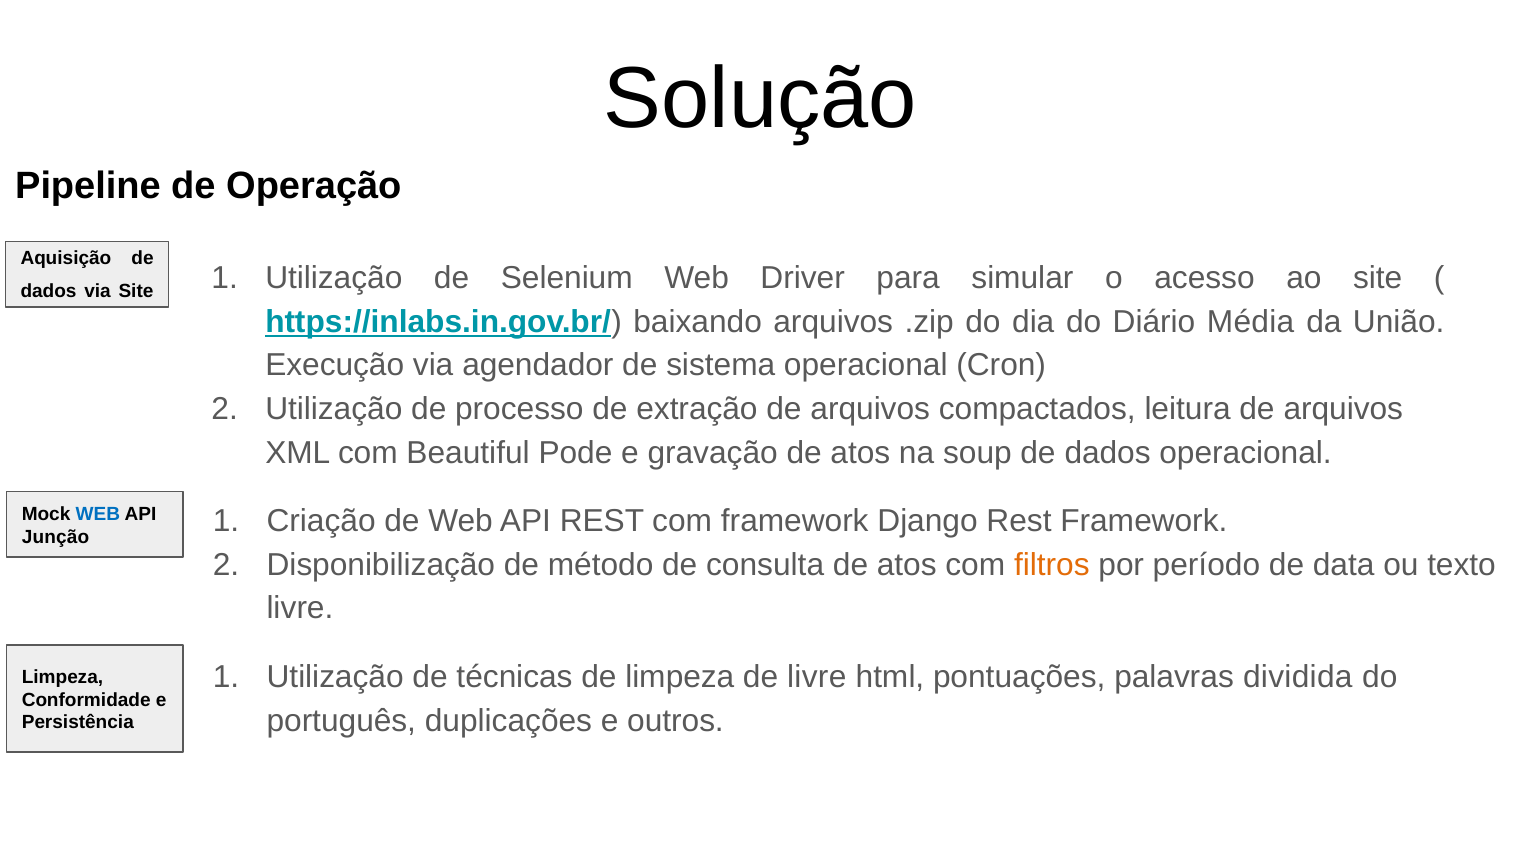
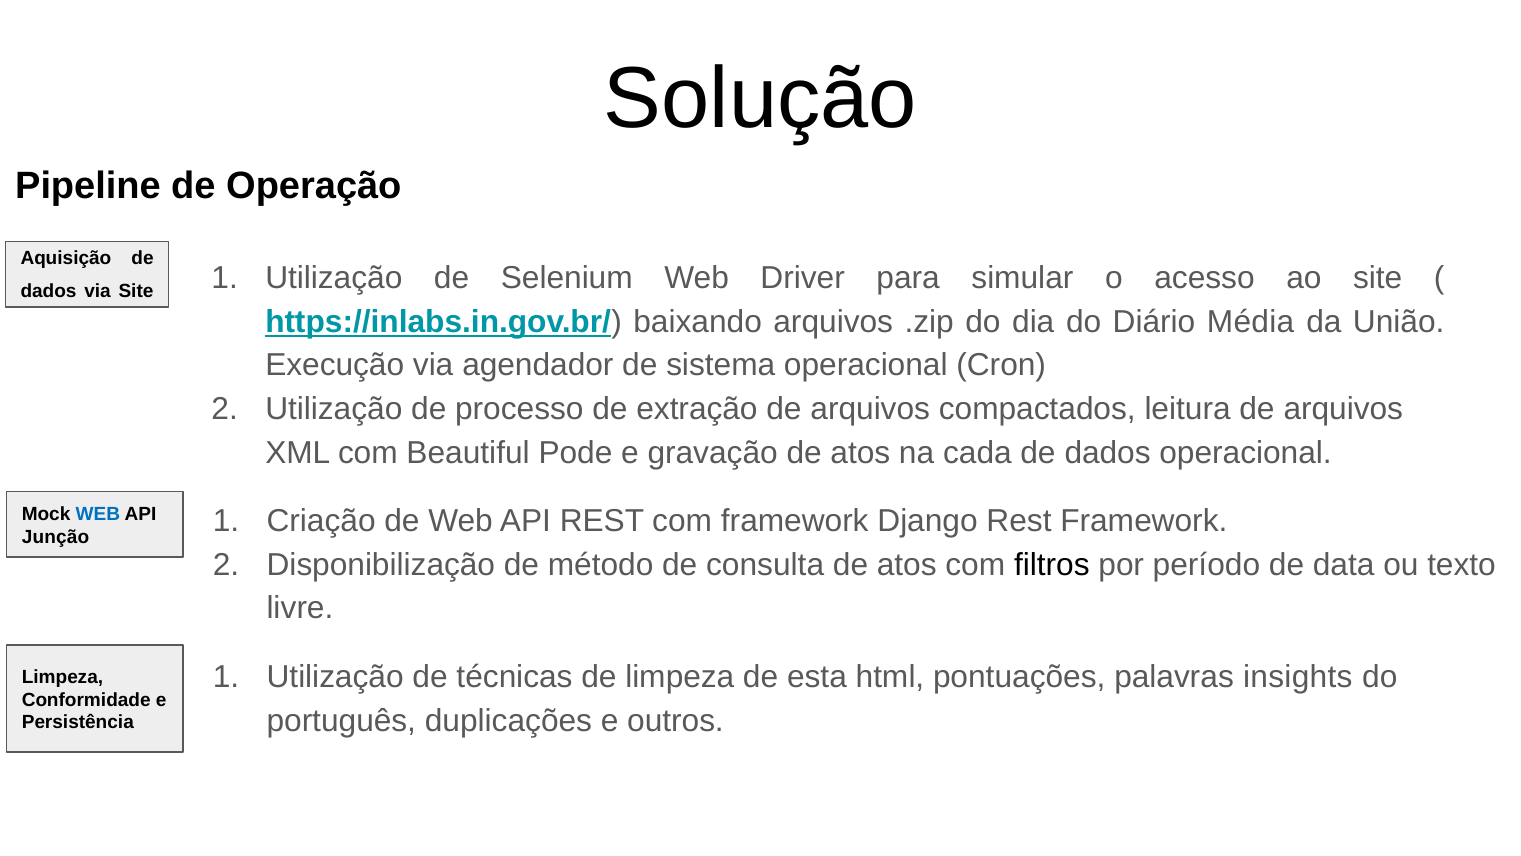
soup: soup -> cada (977, 453)
filtros colour: orange -> black (1052, 564)
de livre: livre -> esta (817, 677)
dividida: dividida -> insights (1298, 677)
